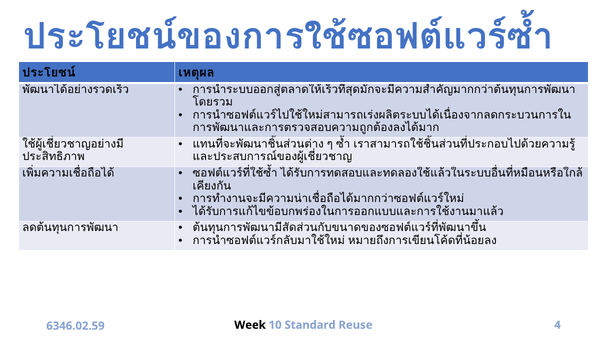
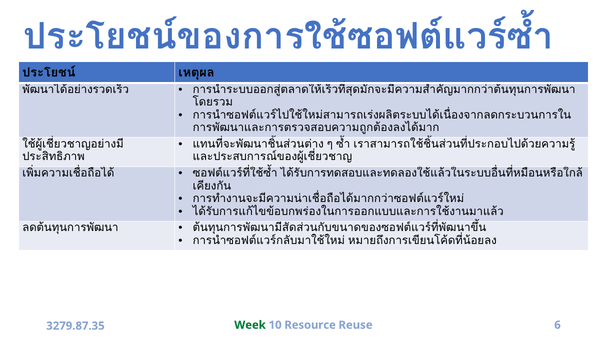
Week colour: black -> green (250, 325)
Standard: Standard -> Resource (310, 325)
4: 4 -> 6 (558, 325)
6346.02.59: 6346.02.59 -> 3279.87.35 (75, 326)
